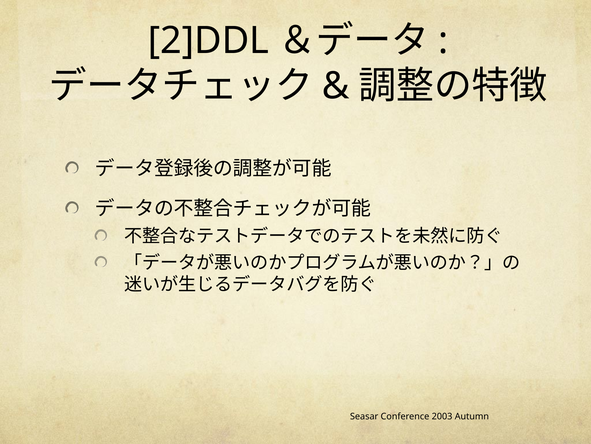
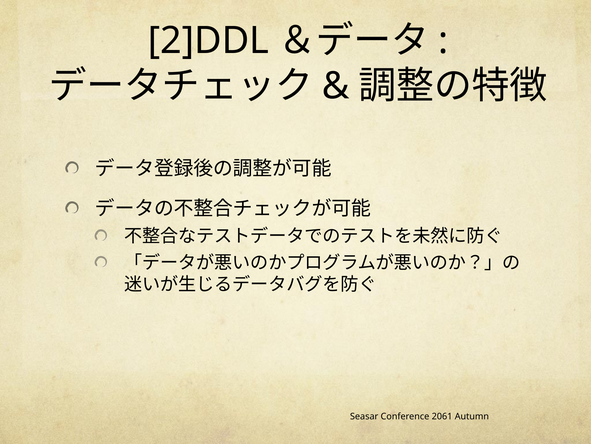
2003: 2003 -> 2061 (442, 416)
